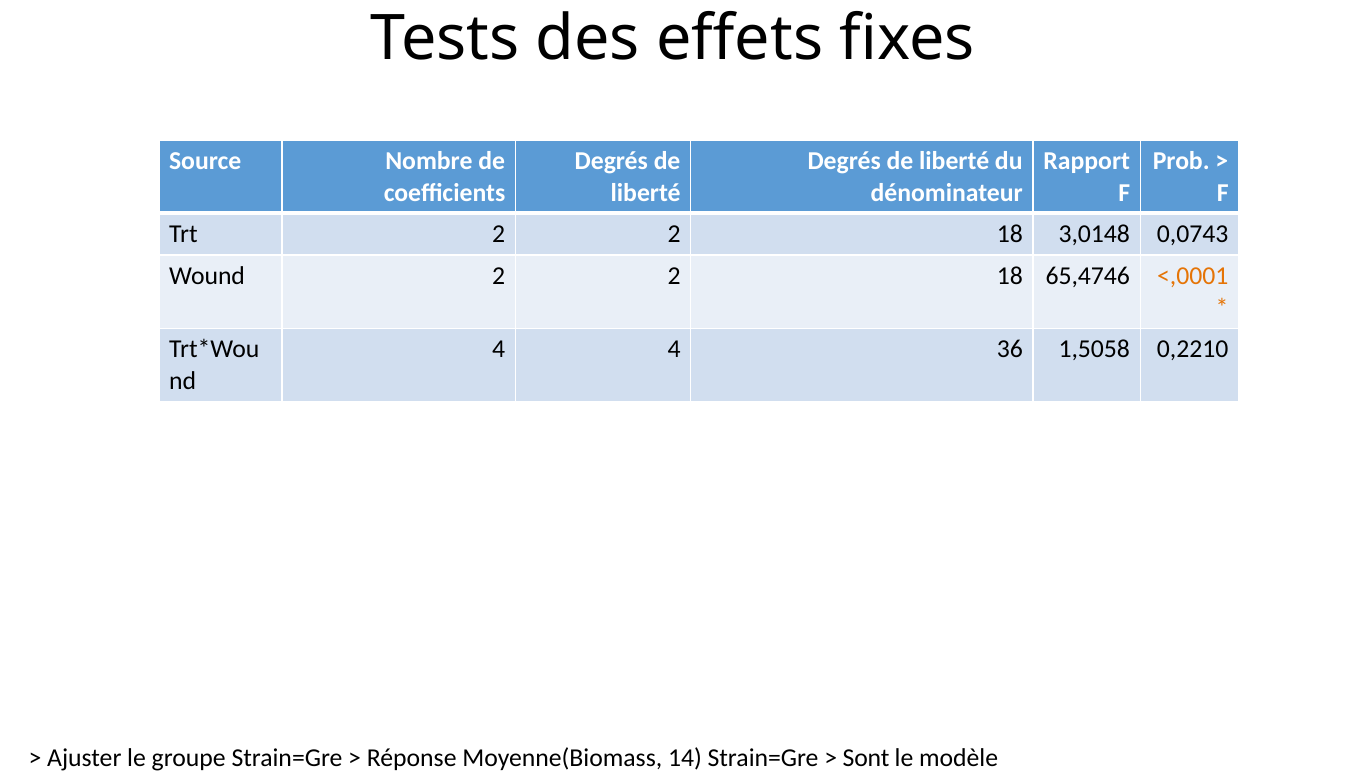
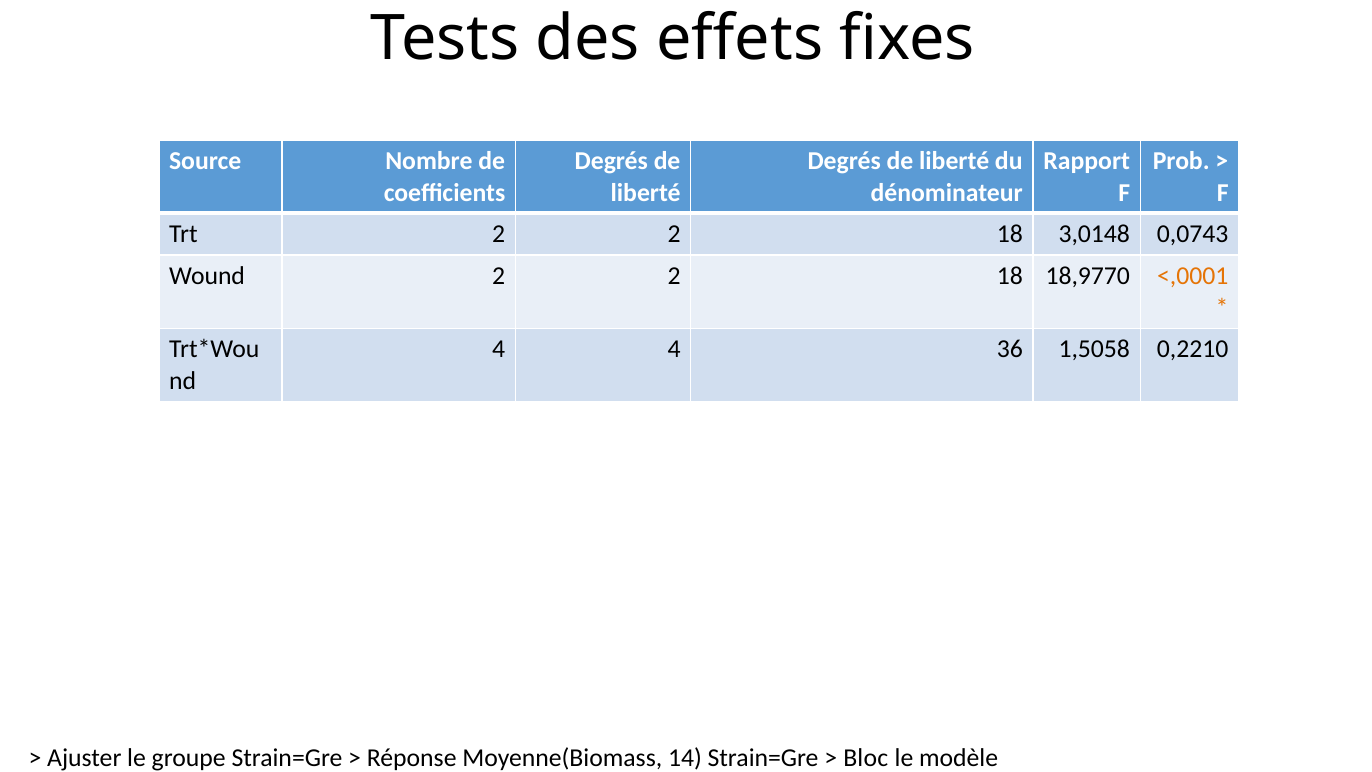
65,4746: 65,4746 -> 18,9770 (1088, 276)
Sont: Sont -> Bloc (866, 758)
